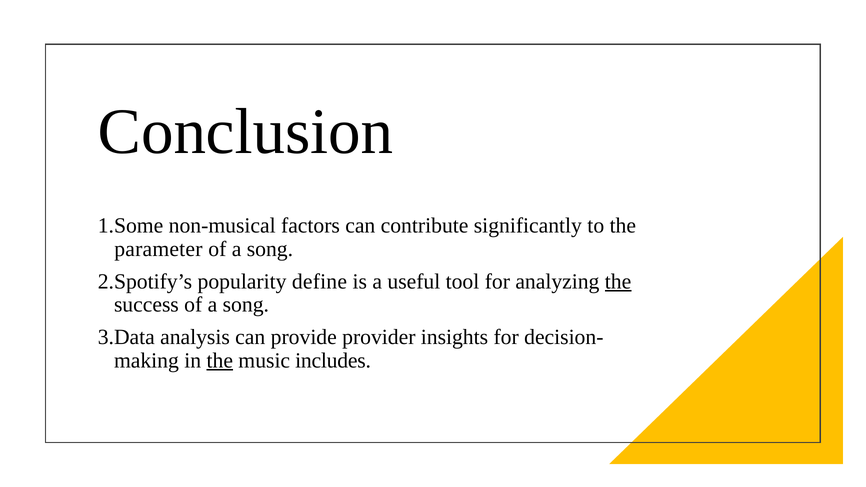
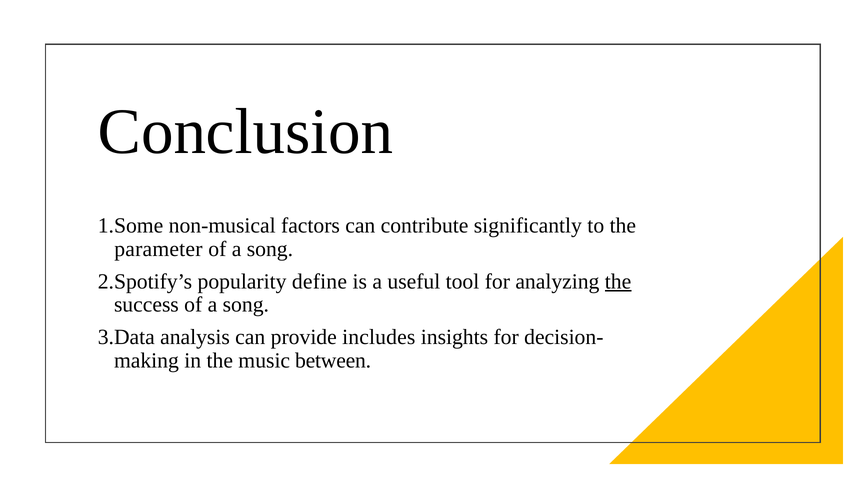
provider: provider -> includes (379, 337)
the underline: present -> none (220, 361)
includes: includes -> between (333, 361)
